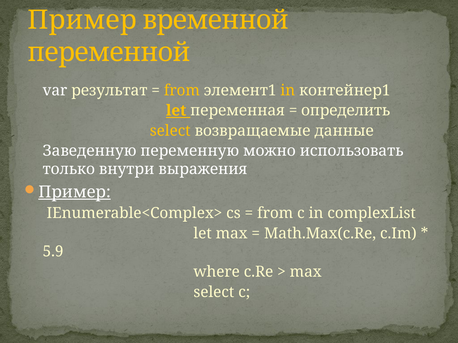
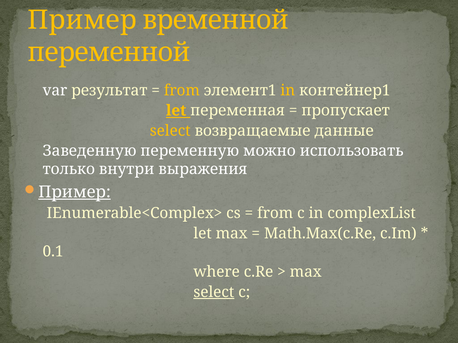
определить: определить -> пропускает (346, 111)
5.9: 5.9 -> 0.1 (53, 252)
select underline: none -> present (214, 292)
